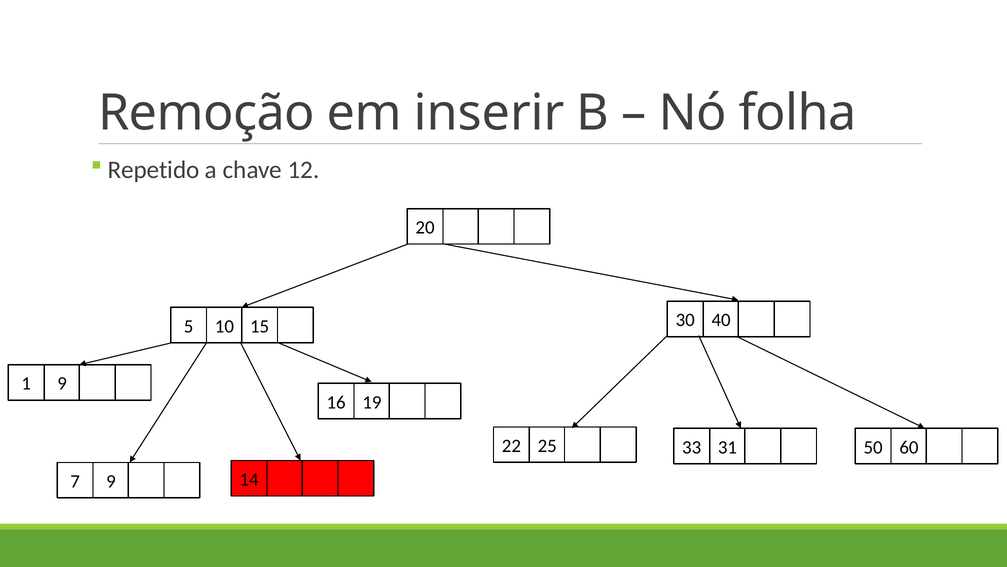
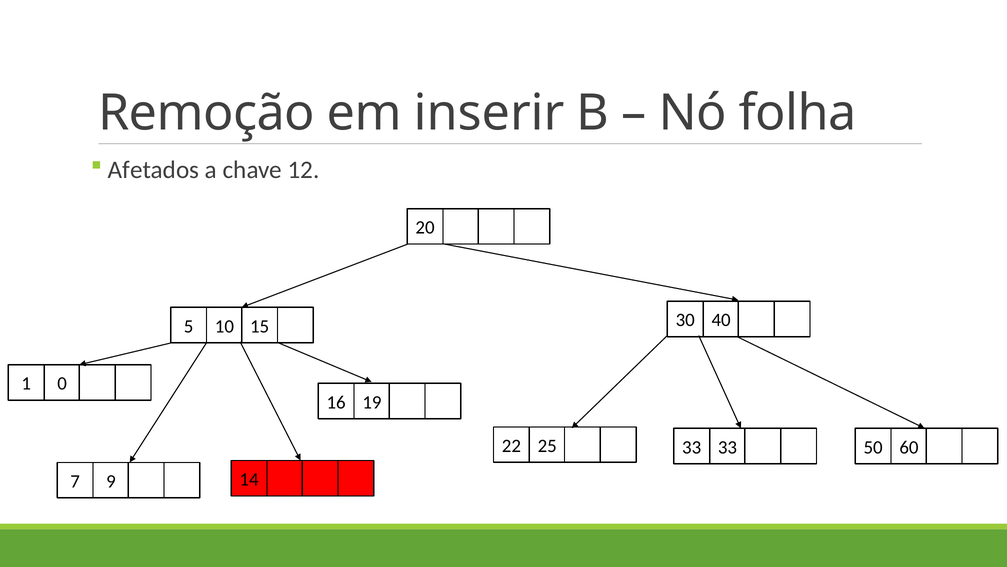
Repetido: Repetido -> Afetados (154, 170)
1 9: 9 -> 0 (62, 383)
33 31: 31 -> 33 (727, 447)
